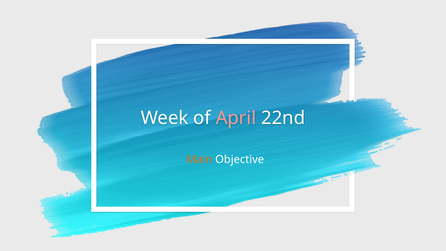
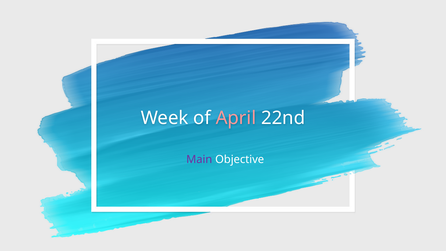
Main colour: orange -> purple (199, 159)
